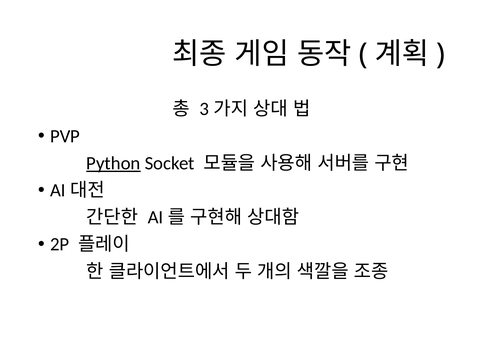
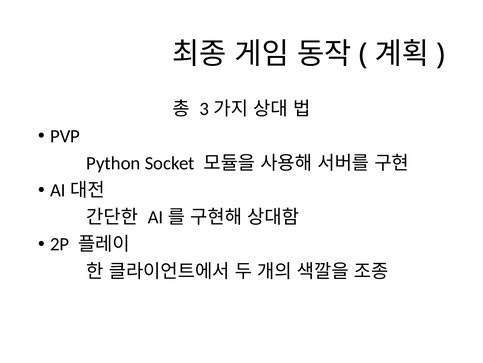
Python underline: present -> none (113, 163)
